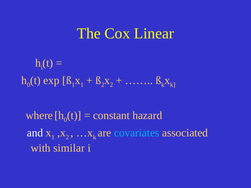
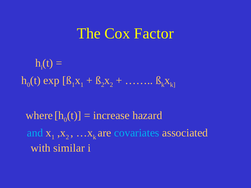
Linear: Linear -> Factor (154, 33)
constant: constant -> increase (111, 116)
and colour: white -> light blue (35, 133)
